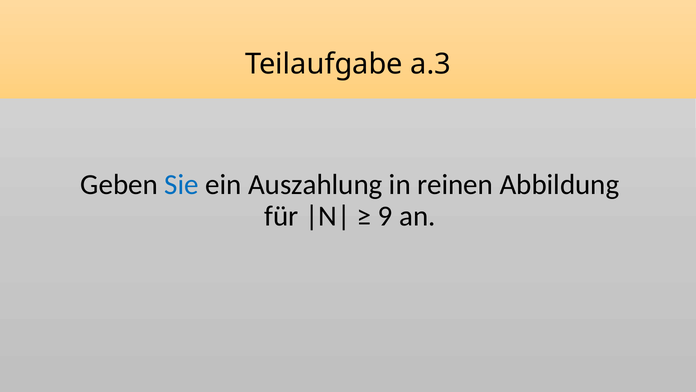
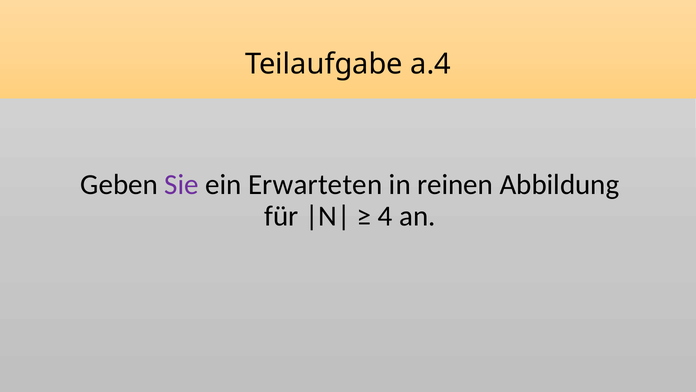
a.3: a.3 -> a.4 (431, 64)
Sie colour: blue -> purple (182, 184)
Auszahlung: Auszahlung -> Erwarteten (315, 184)
9: 9 -> 4 (385, 216)
